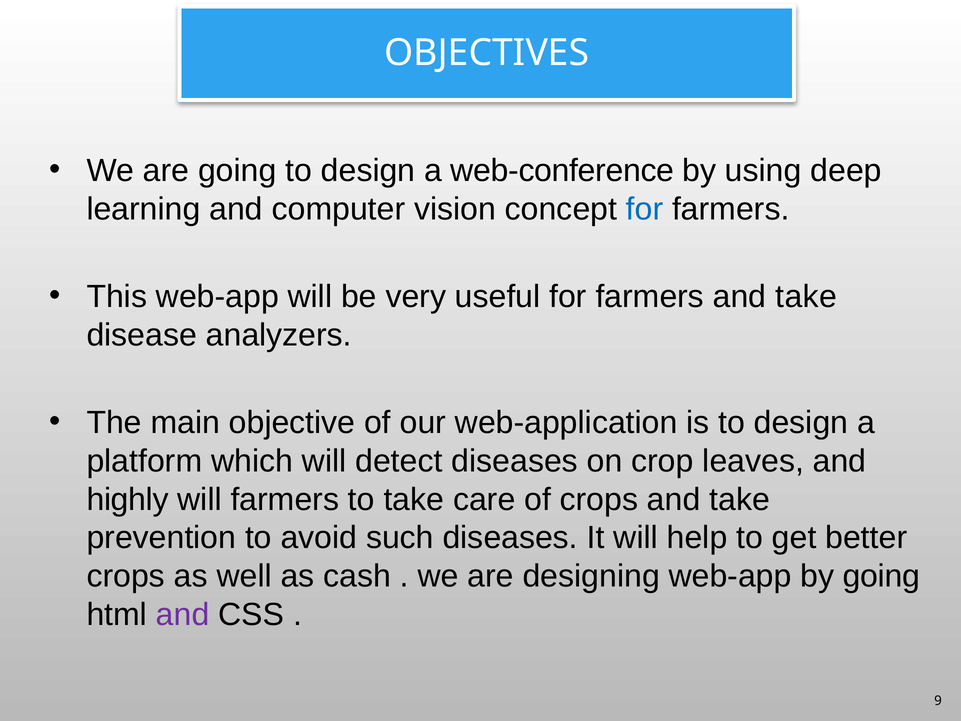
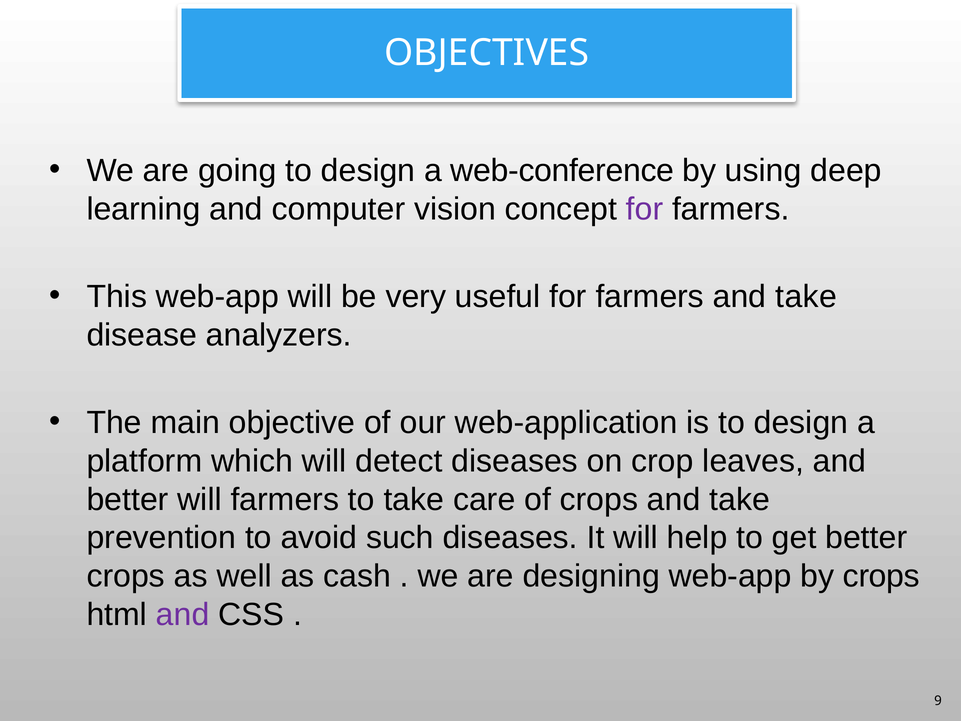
for colour: blue -> purple (645, 209)
highly: highly -> better (128, 499)
by going: going -> crops (881, 576)
